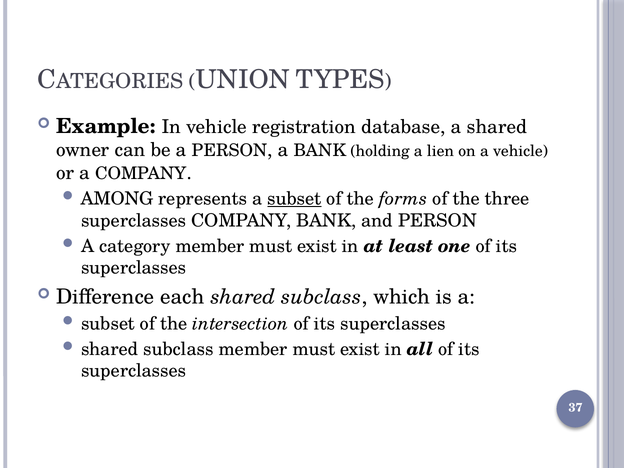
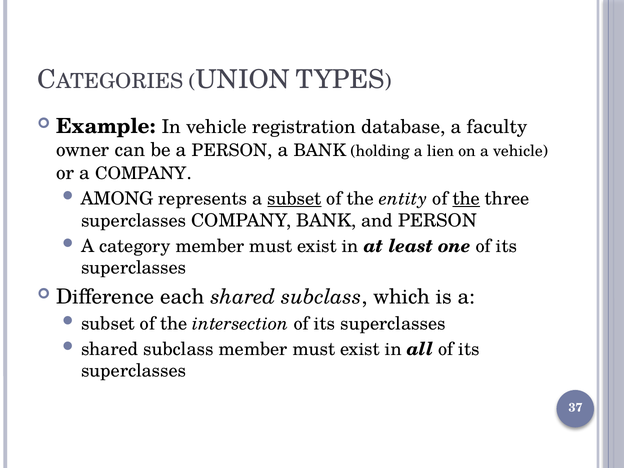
a shared: shared -> faculty (497, 127)
forms: forms -> entity (403, 199)
the underline: none -> present (466, 199)
